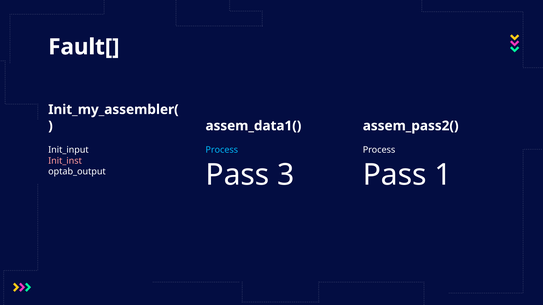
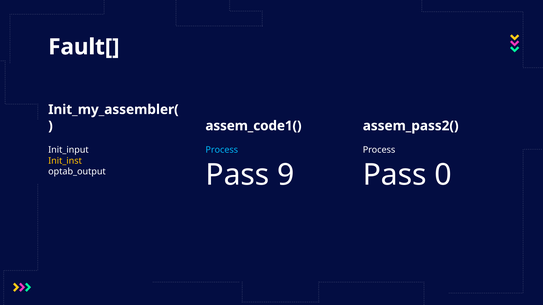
assem_data1(: assem_data1( -> assem_code1( (253, 126)
Init_inst colour: pink -> yellow (65, 161)
3: 3 -> 9 (286, 175)
1: 1 -> 0 (443, 175)
